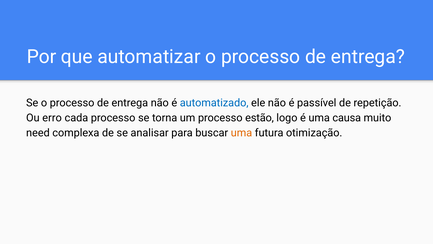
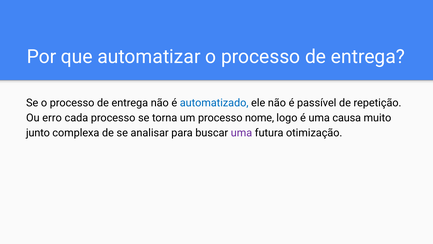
estão: estão -> nome (260, 118)
need: need -> junto (38, 133)
uma colour: orange -> purple (241, 133)
